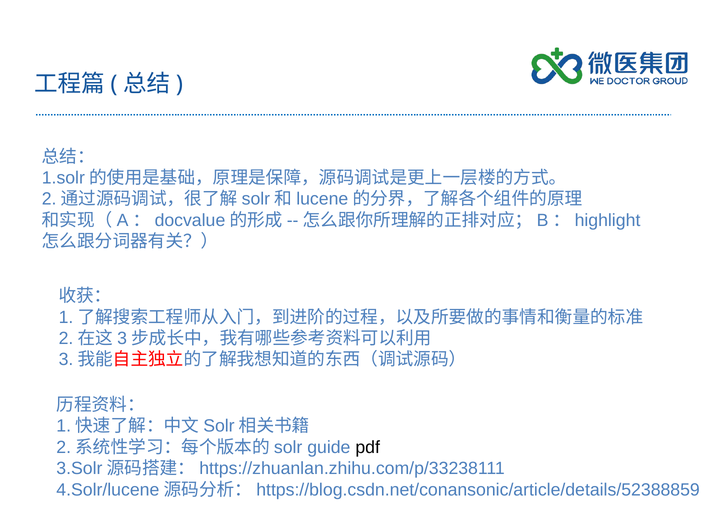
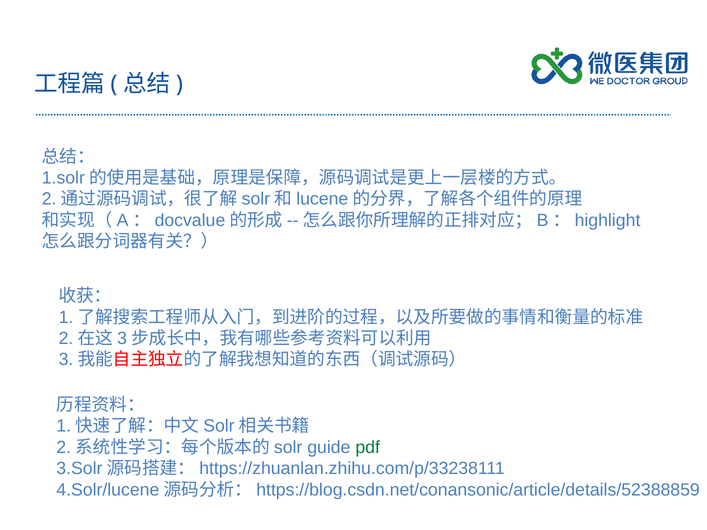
pdf colour: black -> green (368, 448)
